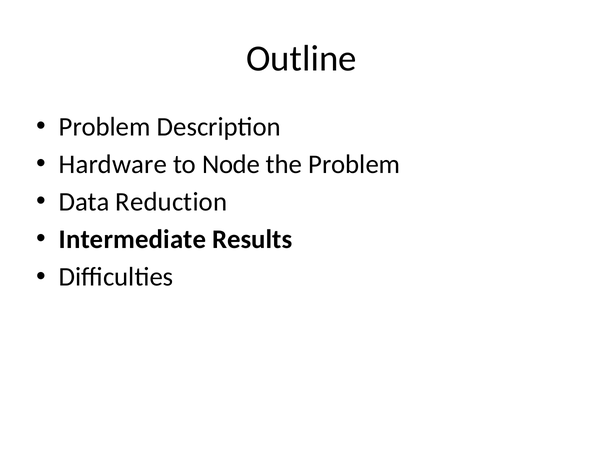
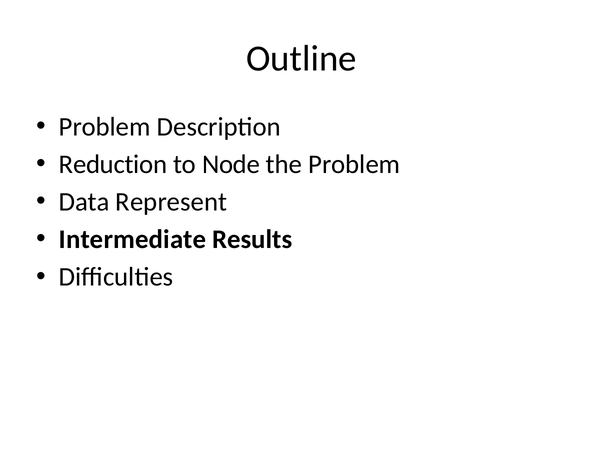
Hardware: Hardware -> Reduction (113, 164)
Reduction: Reduction -> Represent (171, 202)
